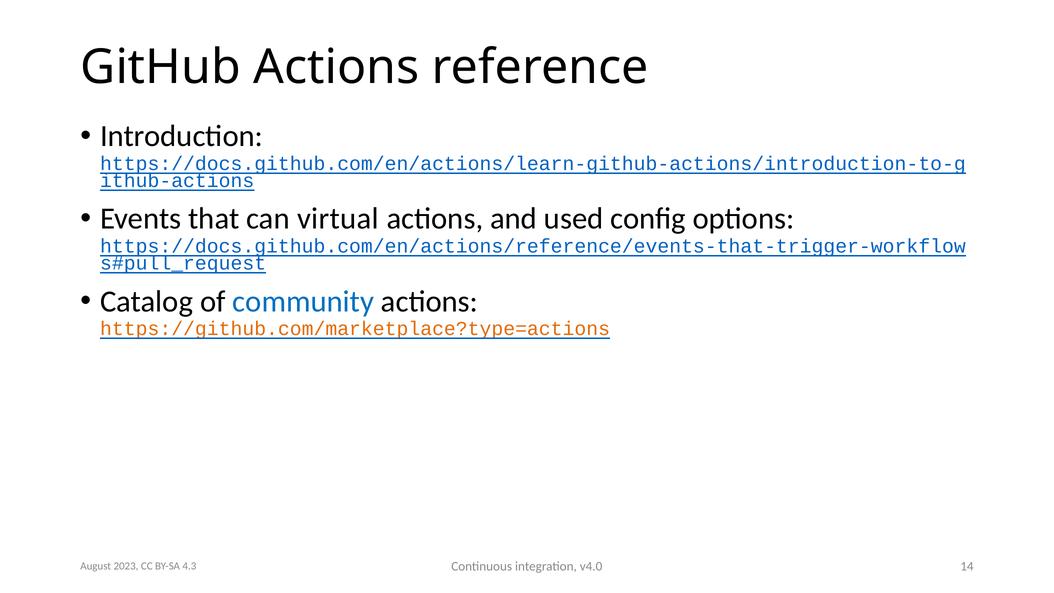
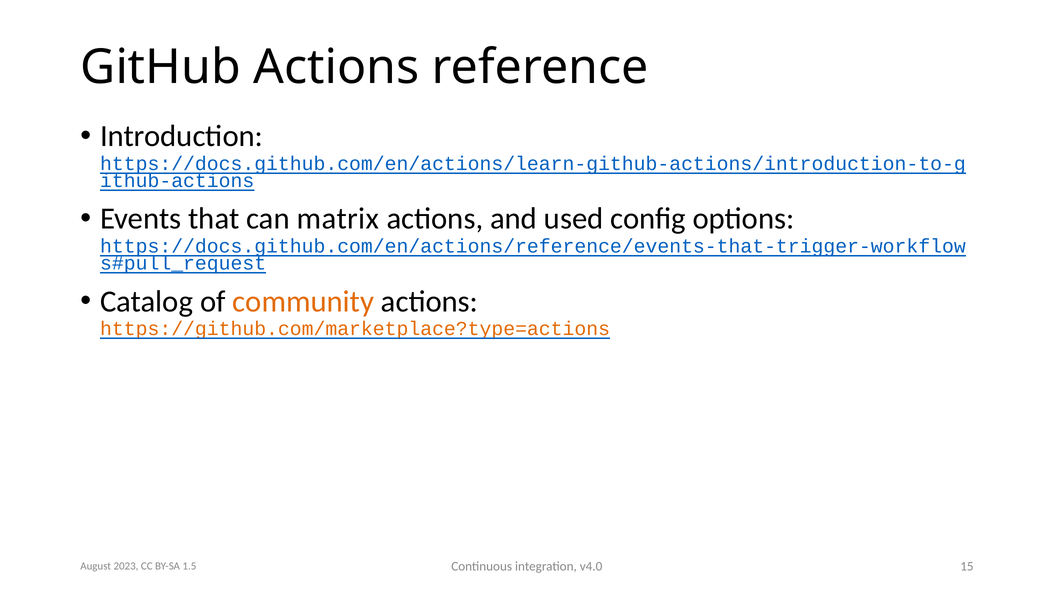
virtual: virtual -> matrix (338, 219)
community colour: blue -> orange (303, 301)
14: 14 -> 15 (967, 566)
4.3: 4.3 -> 1.5 (189, 566)
